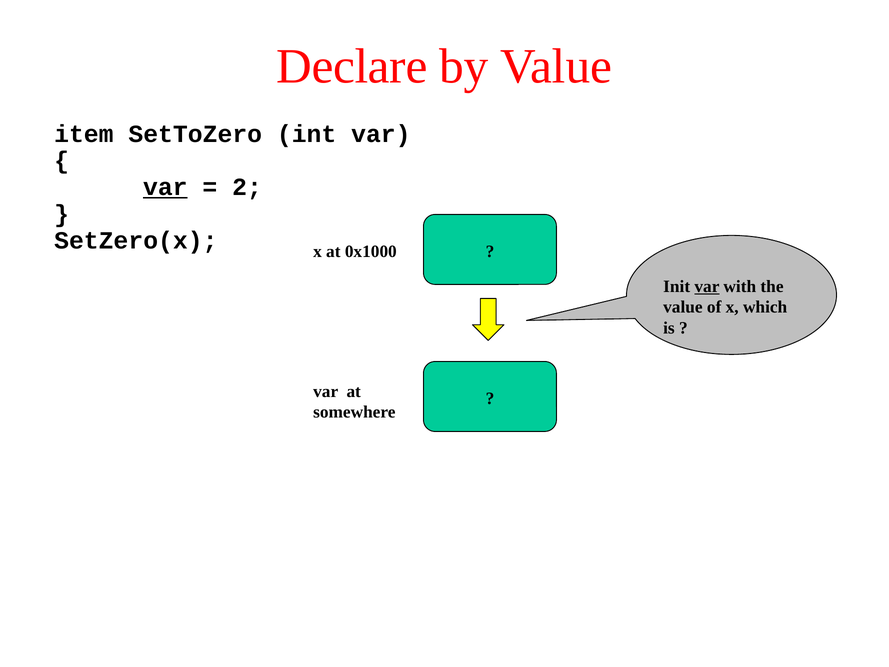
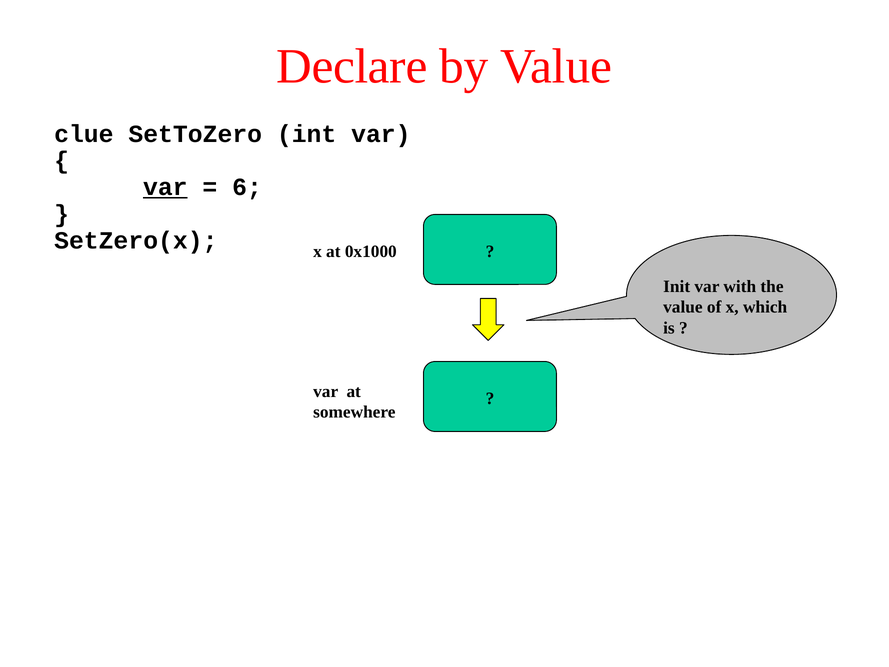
item: item -> clue (84, 134)
2: 2 -> 6 (247, 187)
var underline: present -> none (707, 286)
